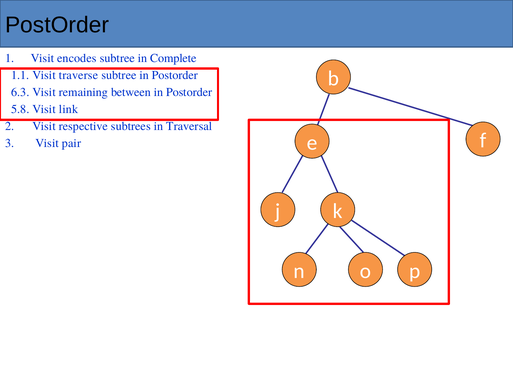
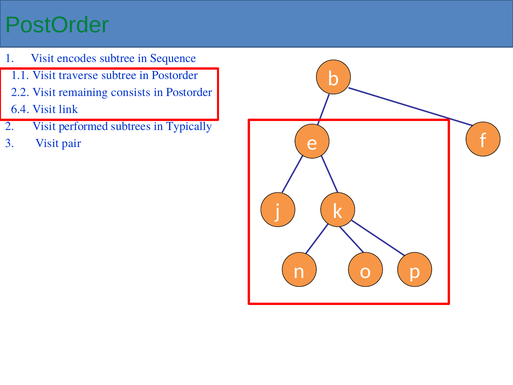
PostOrder colour: black -> green (57, 25)
Complete: Complete -> Sequence (173, 58)
6.3: 6.3 -> 2.2 (20, 92)
between: between -> consists (131, 92)
5.8: 5.8 -> 6.4 (20, 109)
respective: respective -> performed (83, 126)
Traversal: Traversal -> Typically (189, 126)
